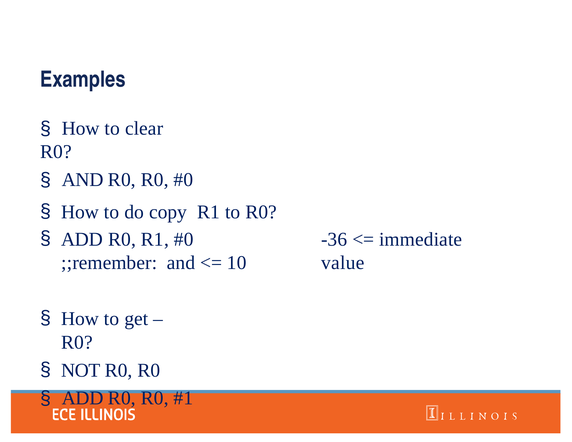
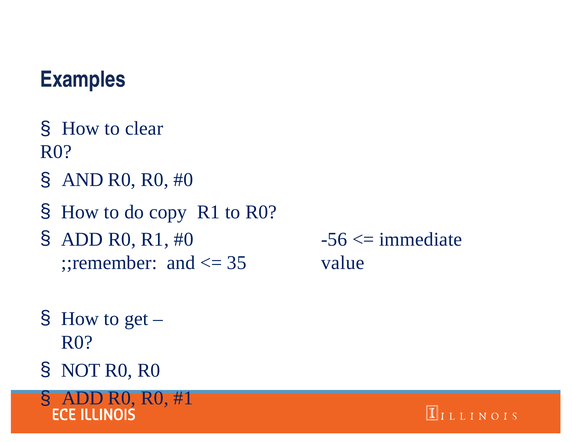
-36: -36 -> -56 (334, 239)
10: 10 -> 35 (237, 263)
